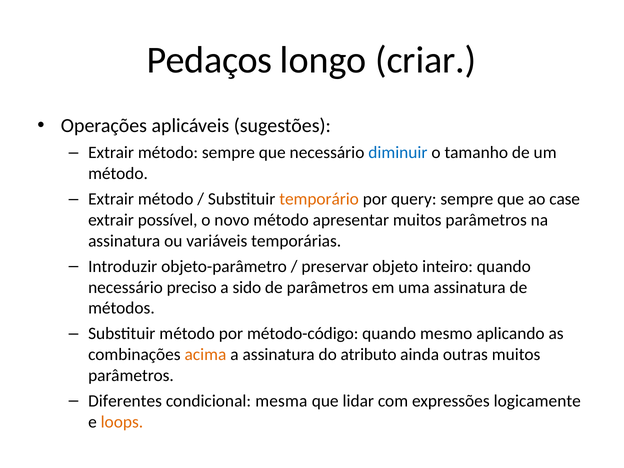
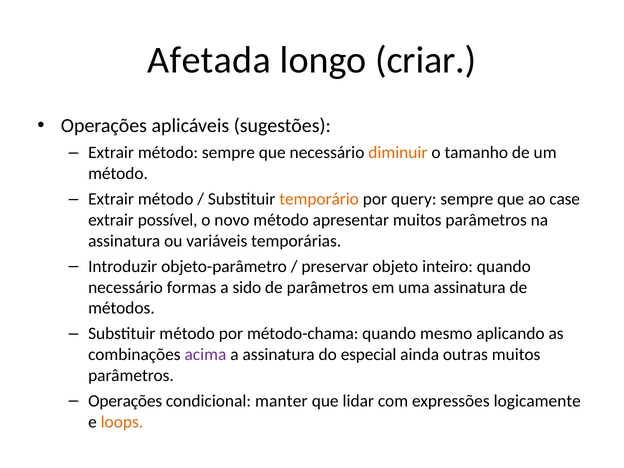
Pedaços: Pedaços -> Afetada (209, 60)
diminuir colour: blue -> orange (398, 153)
preciso: preciso -> formas (192, 287)
método-código: método-código -> método-chama (303, 334)
acima colour: orange -> purple (205, 355)
atributo: atributo -> especial (369, 355)
Diferentes: Diferentes -> Operações (125, 401)
mesma: mesma -> manter (281, 401)
